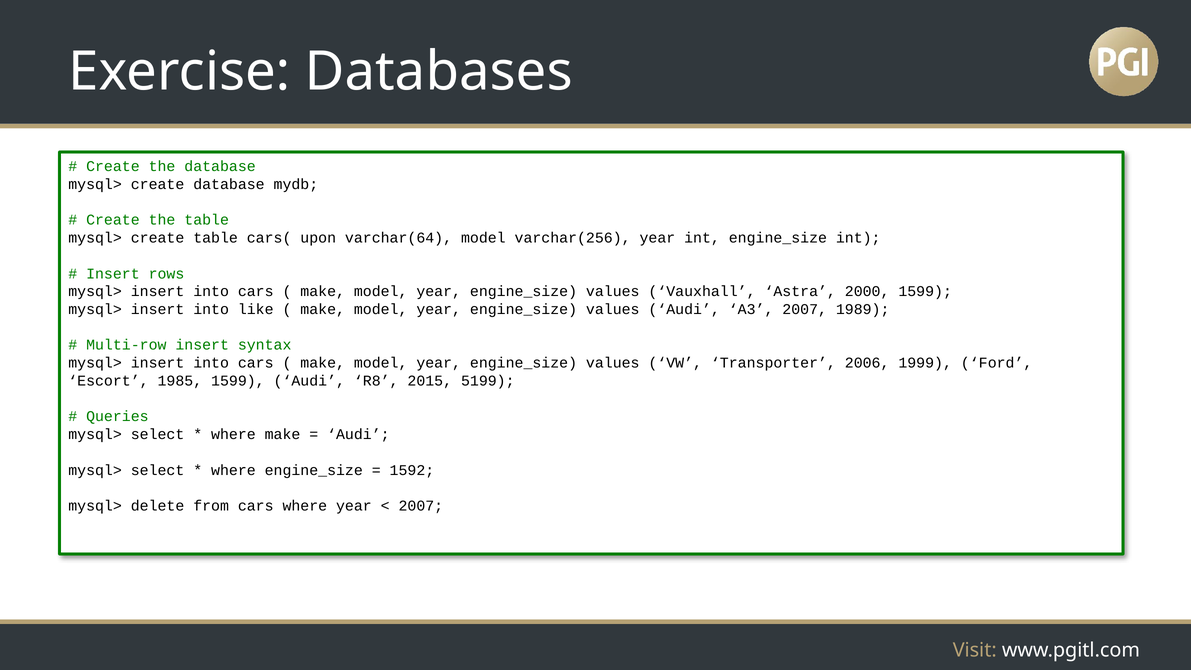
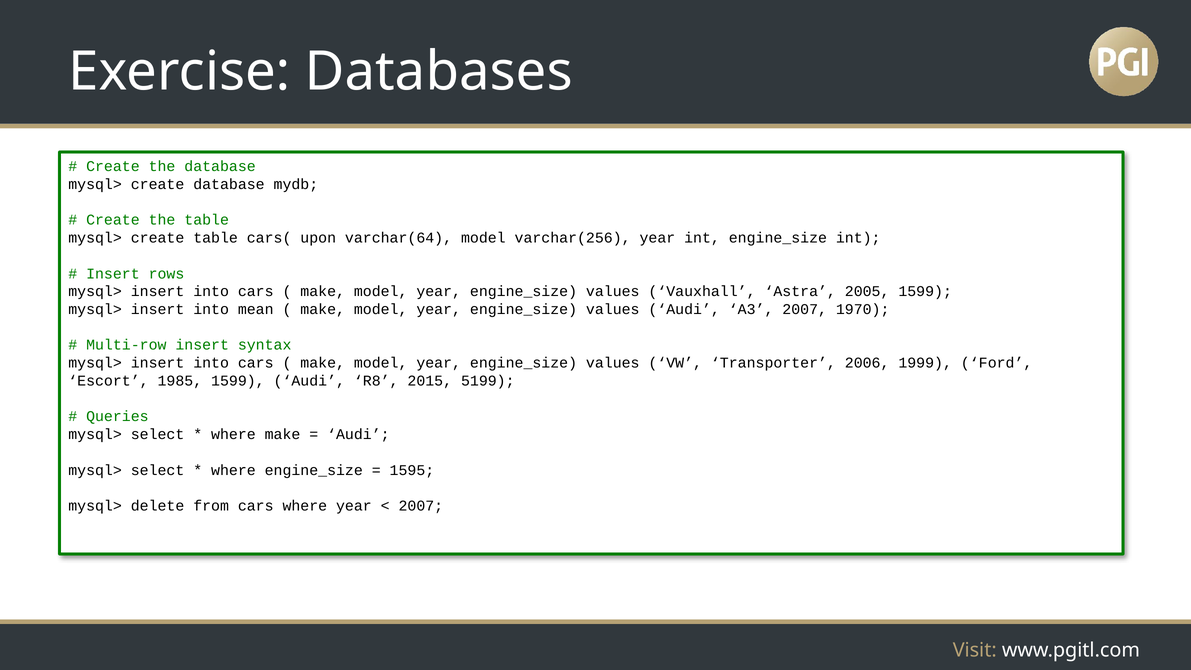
2000: 2000 -> 2005 (867, 291)
like: like -> mean (256, 309)
1989: 1989 -> 1970 (863, 309)
1592: 1592 -> 1595 (412, 470)
